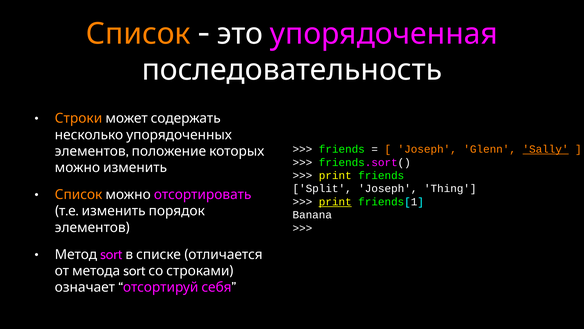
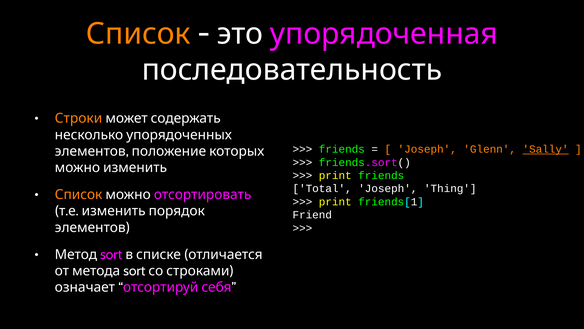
Split: Split -> Total (322, 188)
print underline: present -> none (335, 202)
Banana: Banana -> Friend (312, 215)
